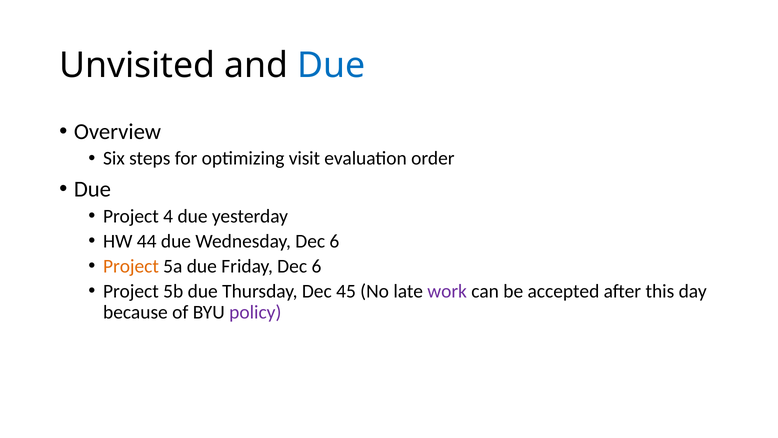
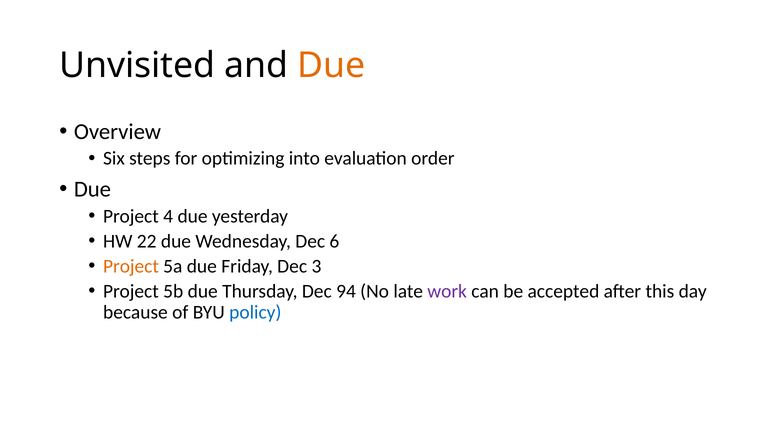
Due colour: blue -> orange (331, 65)
visit: visit -> into (304, 158)
44: 44 -> 22 (147, 241)
Friday Dec 6: 6 -> 3 (316, 266)
45: 45 -> 94 (346, 291)
policy colour: purple -> blue (255, 312)
